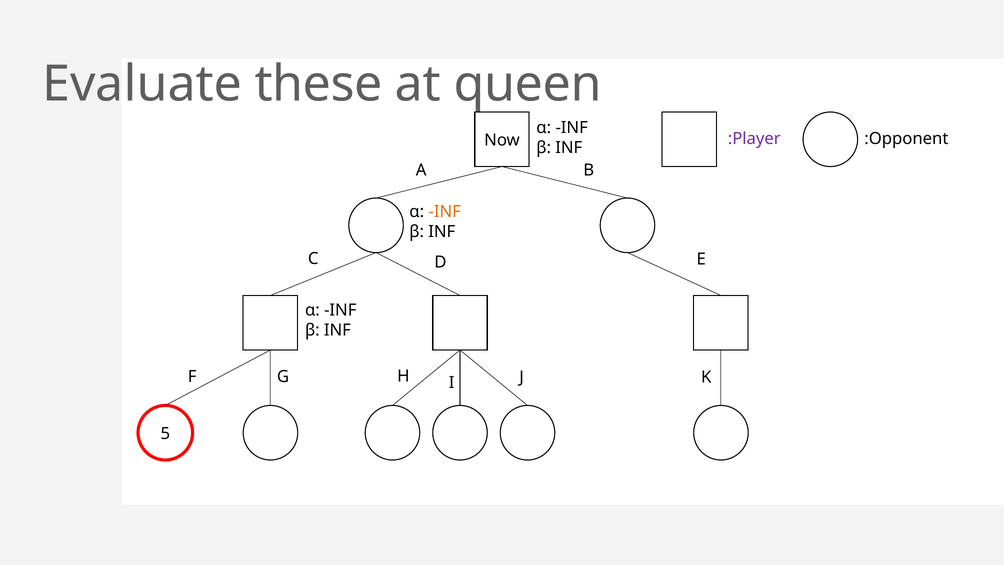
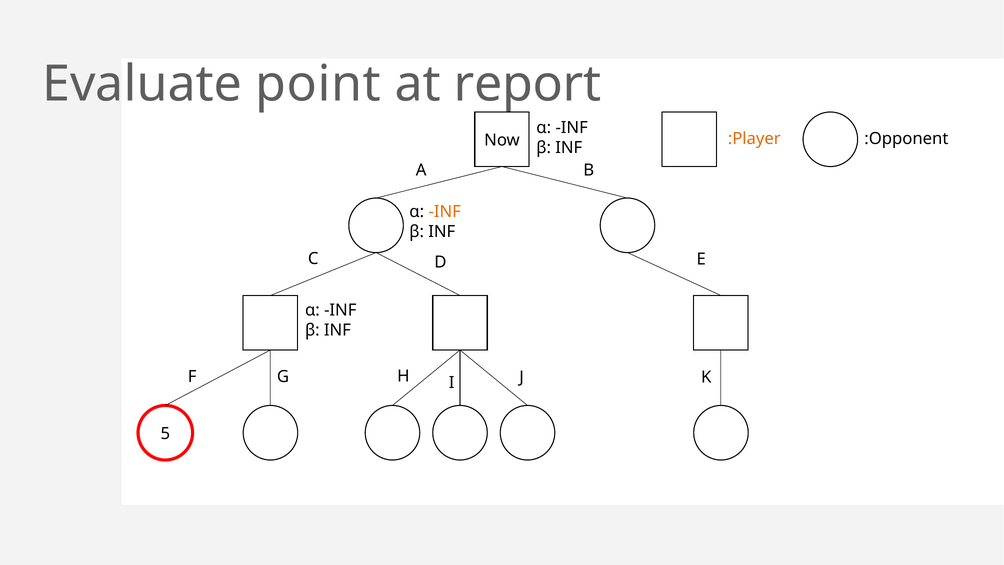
these: these -> point (318, 84)
queen: queen -> report (528, 84)
:Player colour: purple -> orange (754, 139)
